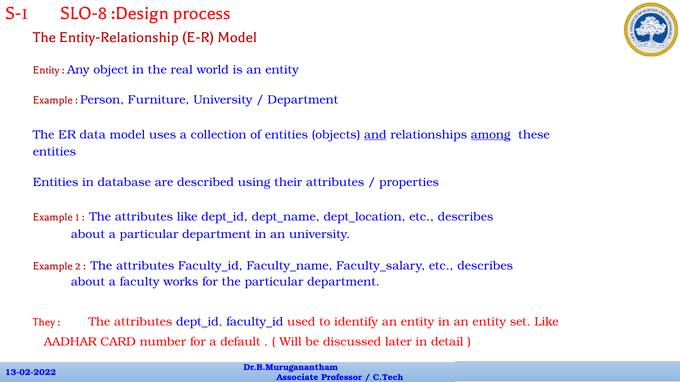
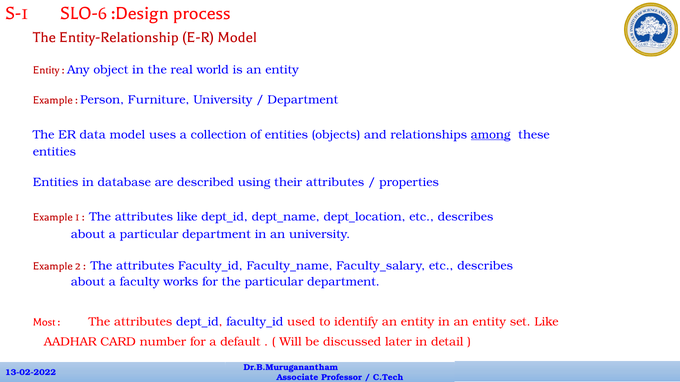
SLO-8: SLO-8 -> SLO-6 (84, 13)
and underline: present -> none (375, 135)
They: They -> Most (44, 322)
